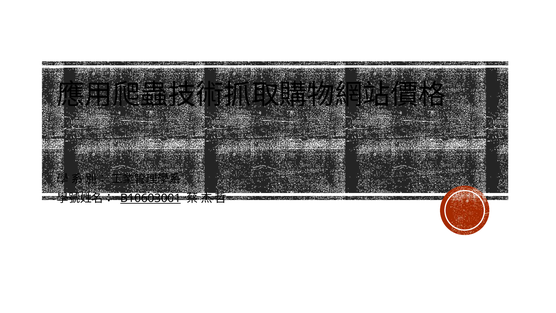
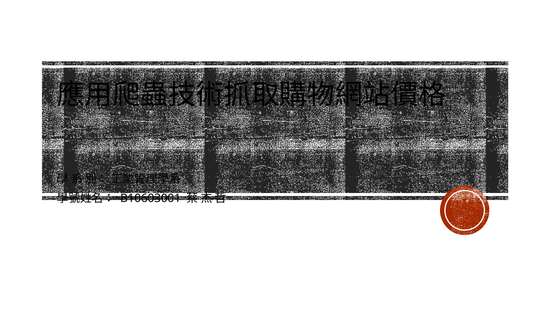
B10603001 underline: present -> none (151, 198)
